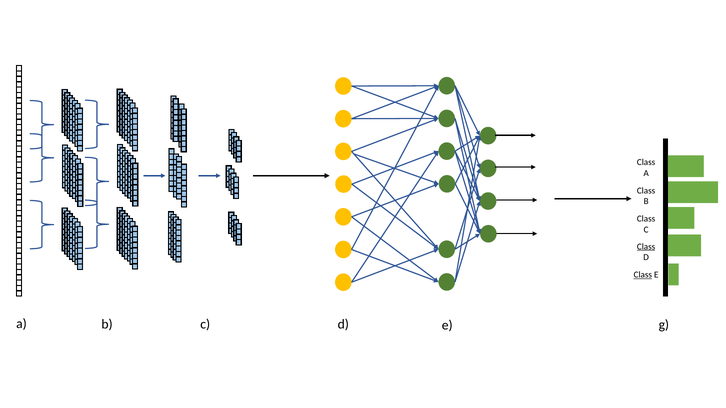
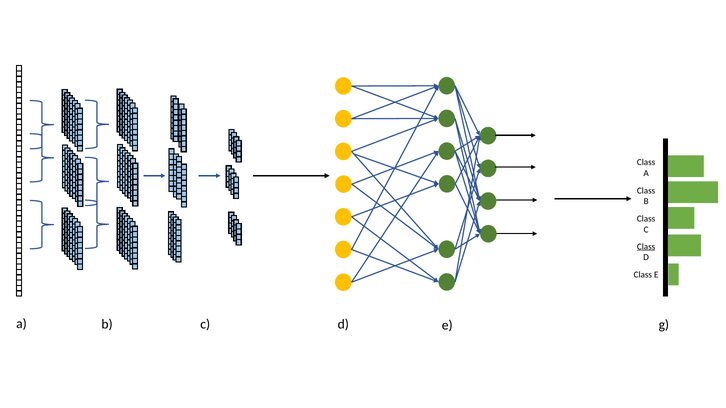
Class underline: present -> none (643, 275)
